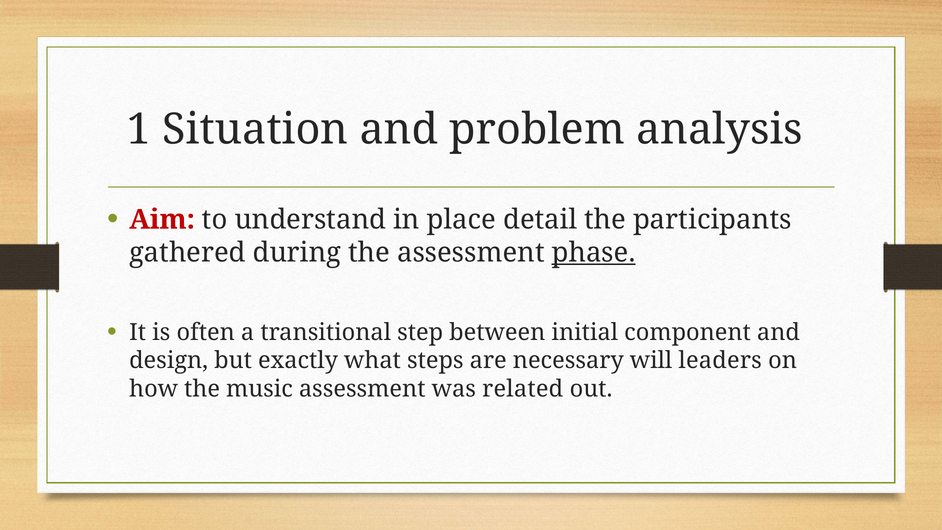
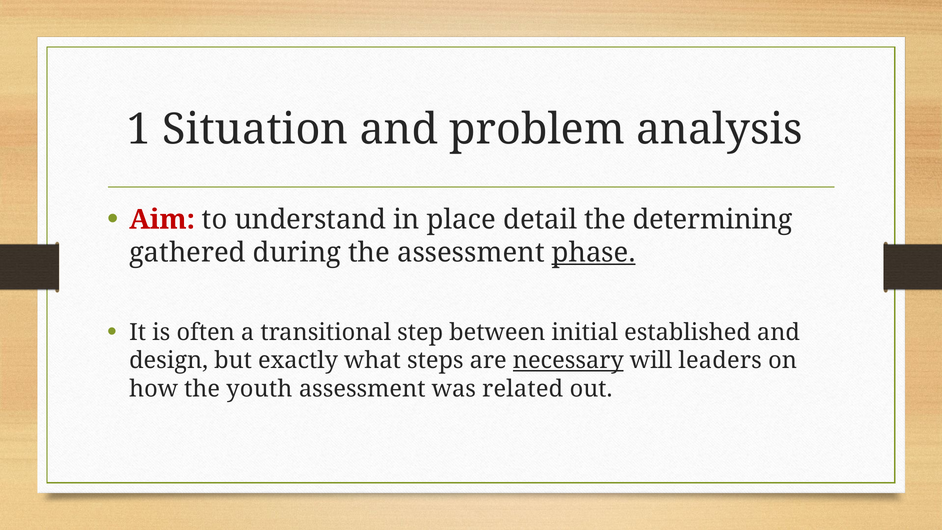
participants: participants -> determining (713, 220)
component: component -> established (688, 332)
necessary underline: none -> present (568, 361)
music: music -> youth (259, 389)
